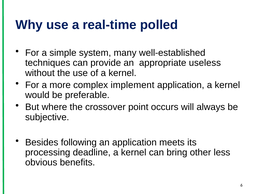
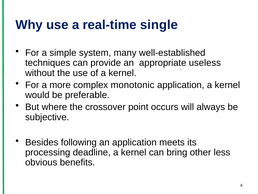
polled: polled -> single (159, 25)
implement: implement -> monotonic (133, 85)
